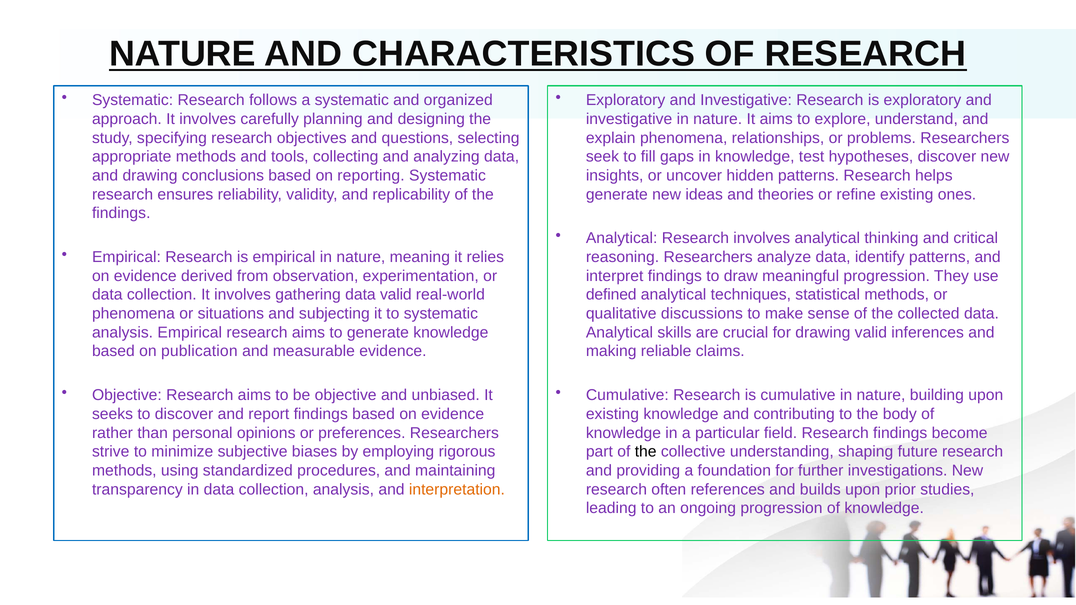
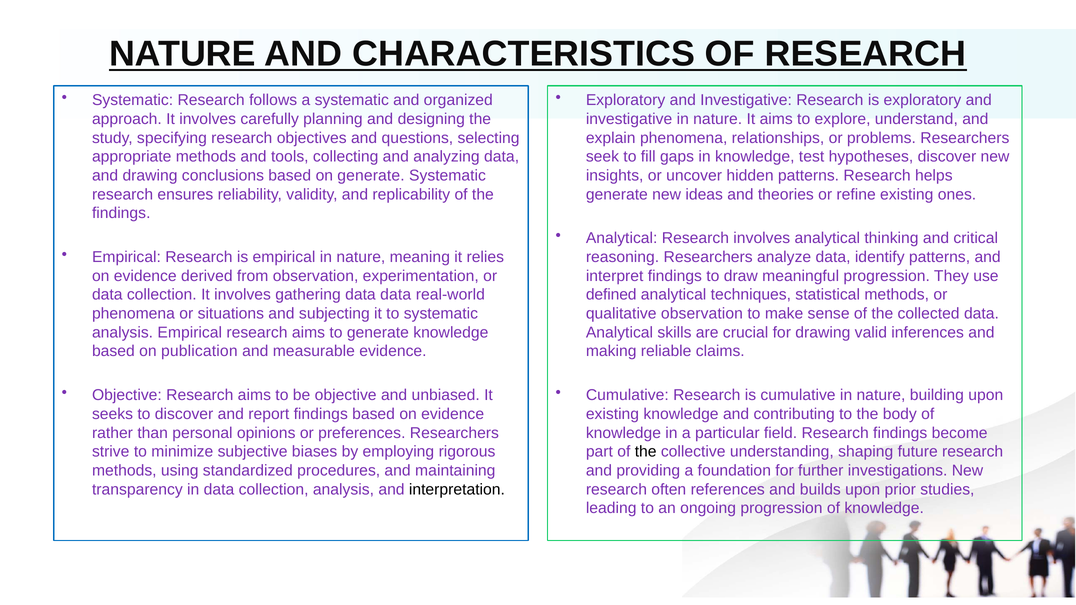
on reporting: reporting -> generate (371, 176)
data valid: valid -> data (396, 295)
qualitative discussions: discussions -> observation (702, 314)
interpretation colour: orange -> black (457, 490)
